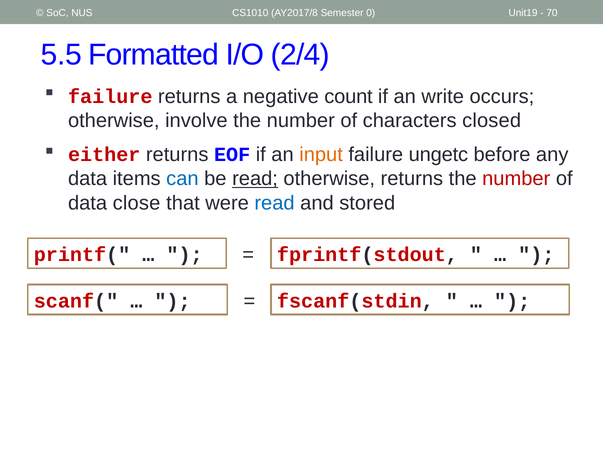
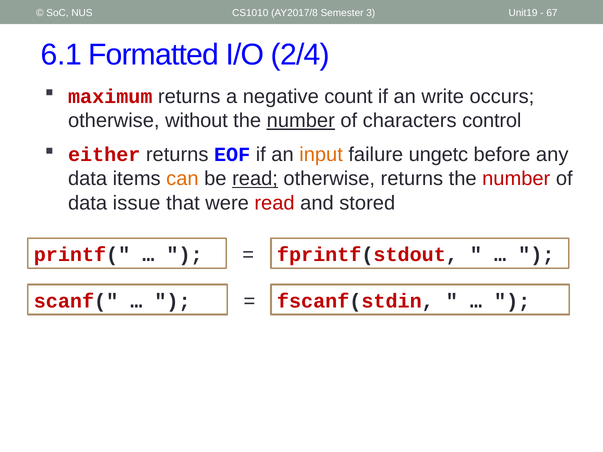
0: 0 -> 3 (371, 13)
70: 70 -> 67 (552, 13)
5.5: 5.5 -> 6.1 (61, 55)
failure: failure -> maximum (110, 96)
involve: involve -> without (196, 121)
number underline: none -> present (301, 121)
closed: closed -> control (492, 121)
can colour: blue -> orange (182, 179)
close: close -> issue (137, 203)
read colour: blue -> red (275, 203)
